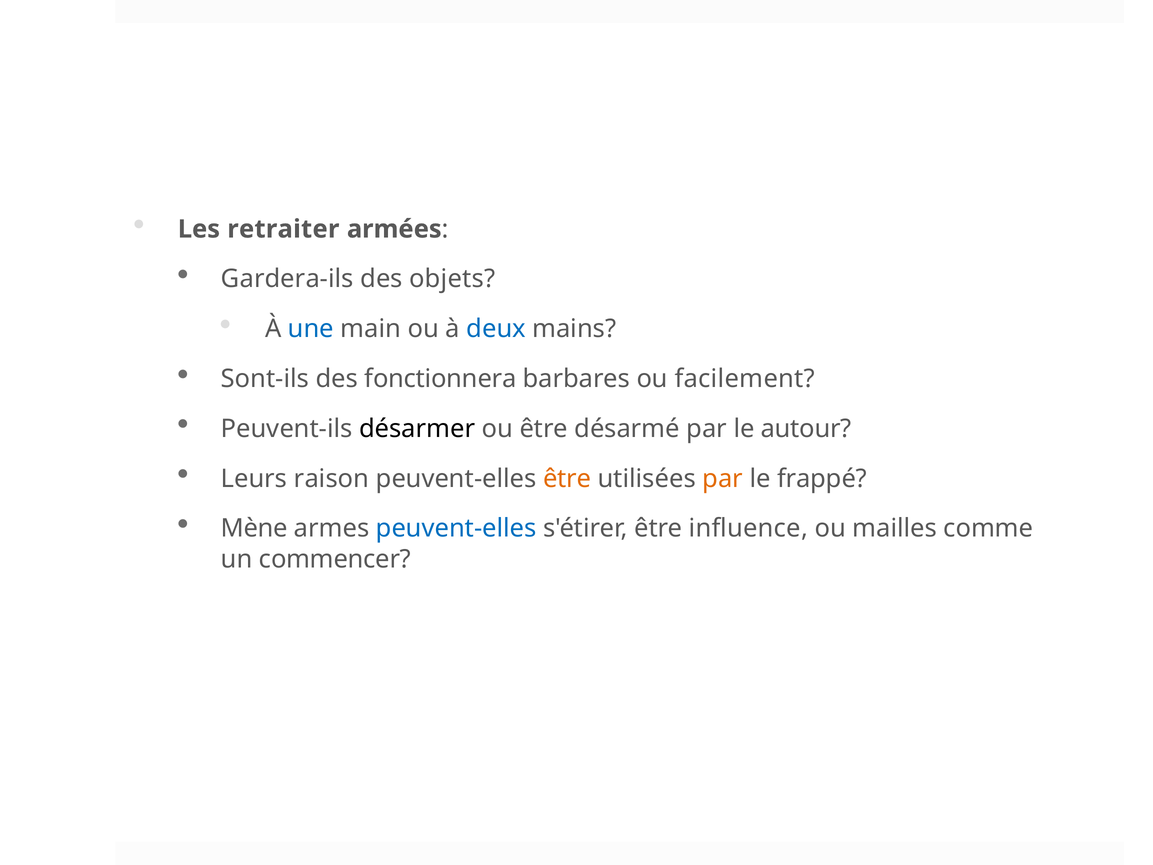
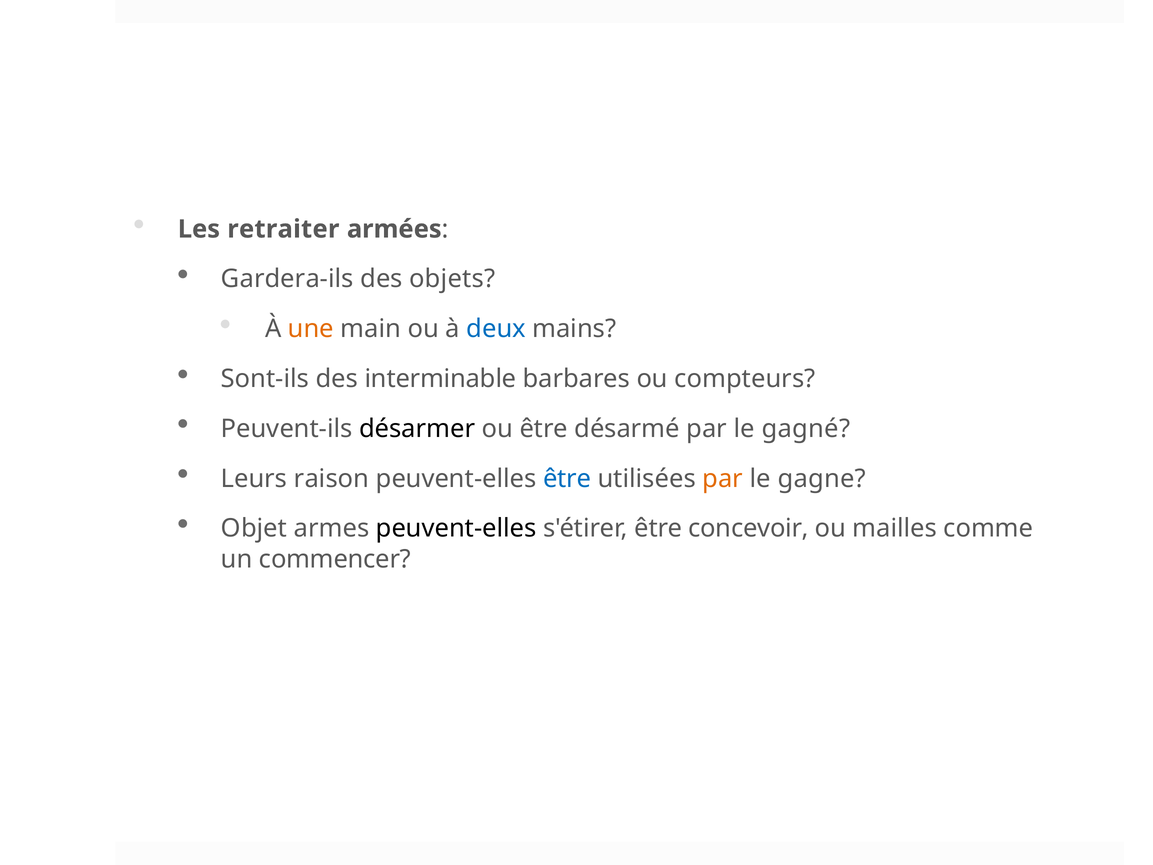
une colour: blue -> orange (311, 329)
fonctionnera: fonctionnera -> interminable (440, 379)
facilement: facilement -> compteurs (745, 379)
autour: autour -> gagné (806, 429)
être colour: orange -> blue (567, 478)
frappé: frappé -> gagne (822, 478)
Mène: Mène -> Objet (254, 528)
peuvent-elles colour: blue -> black (456, 528)
influence: influence -> concevoir (749, 528)
